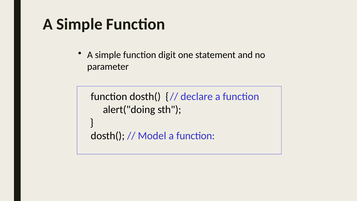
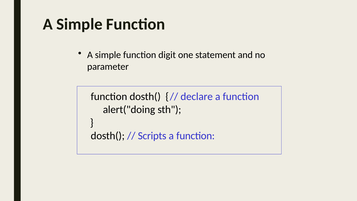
Model: Model -> Scripts (152, 136)
